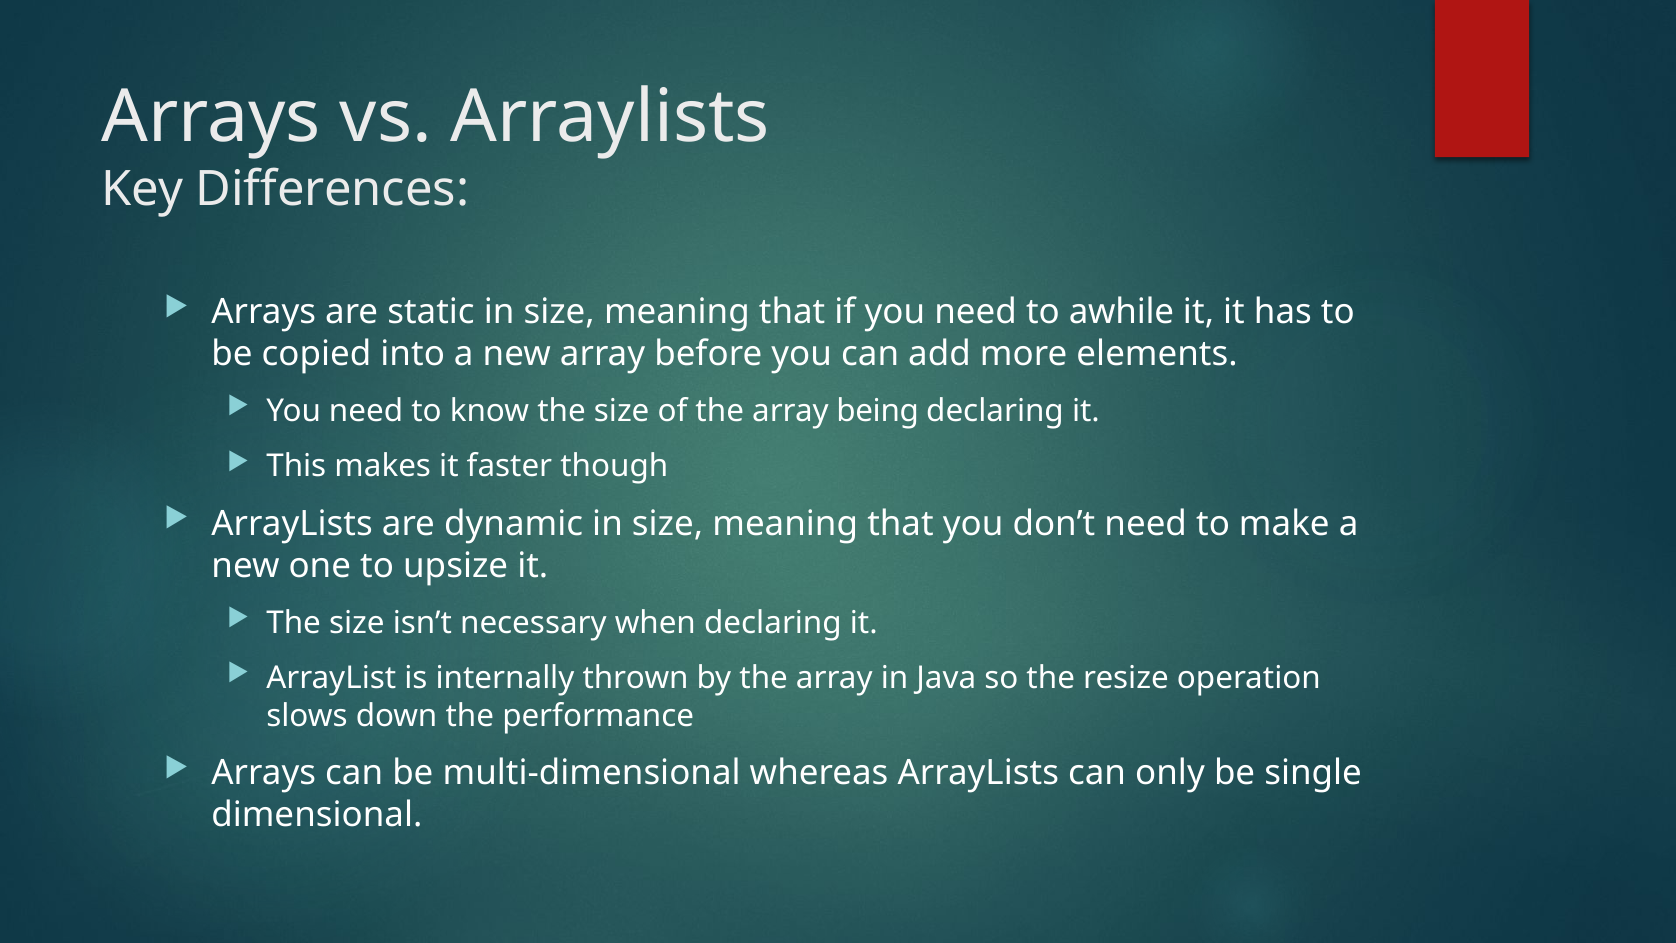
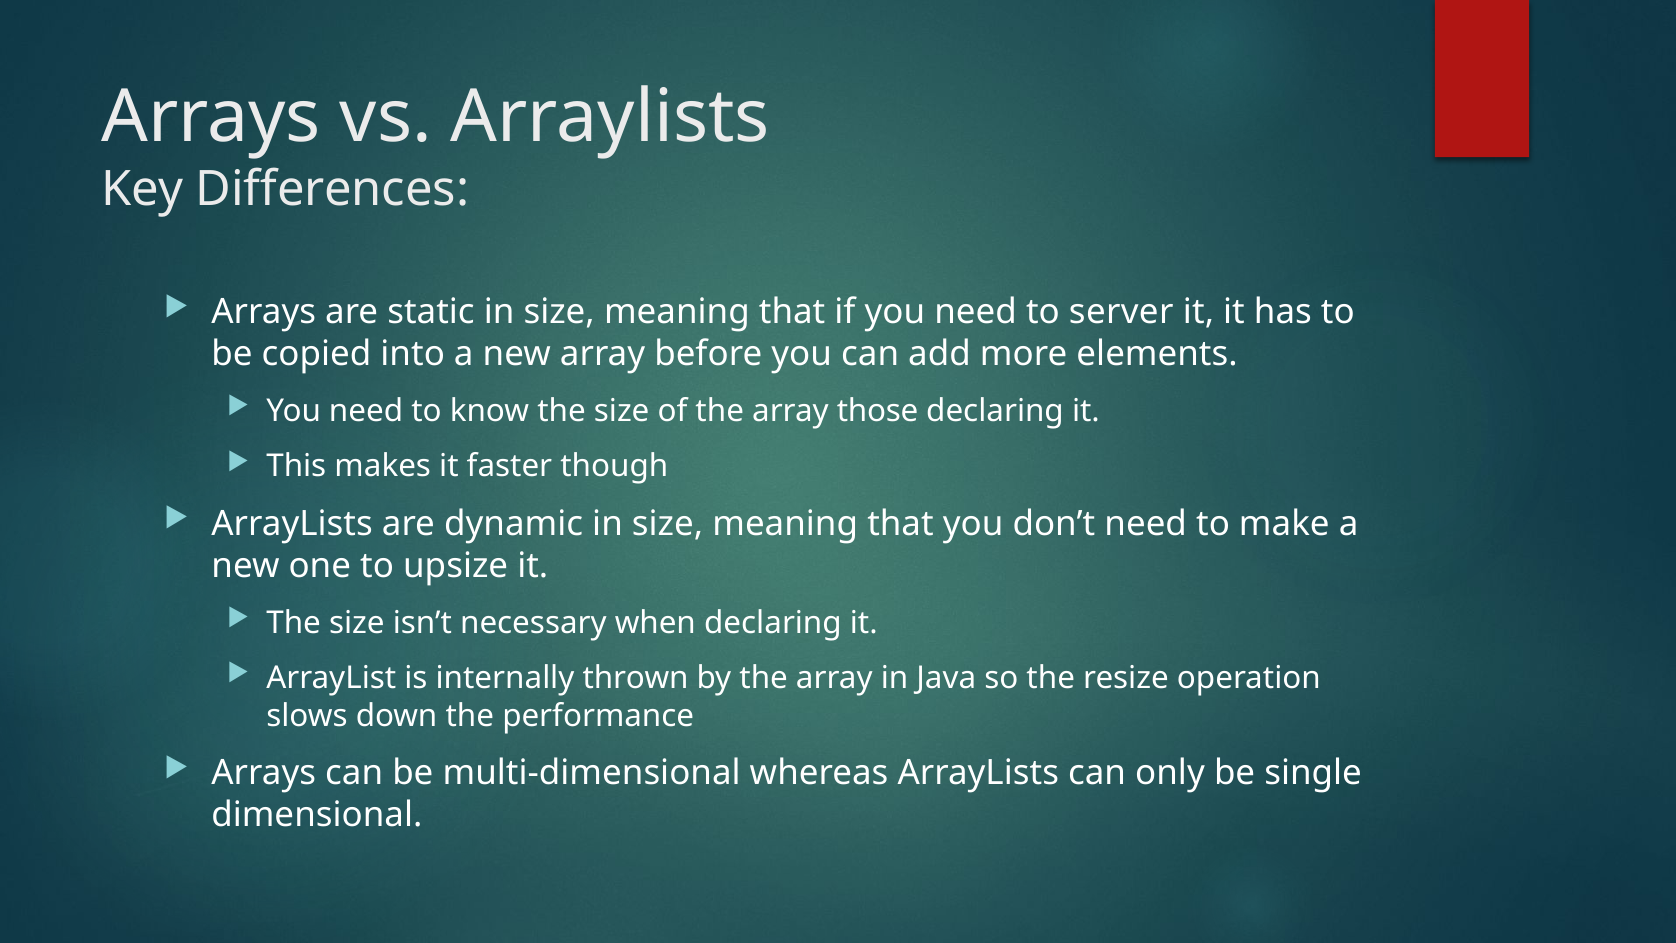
awhile: awhile -> server (1121, 312)
being: being -> those (878, 411)
